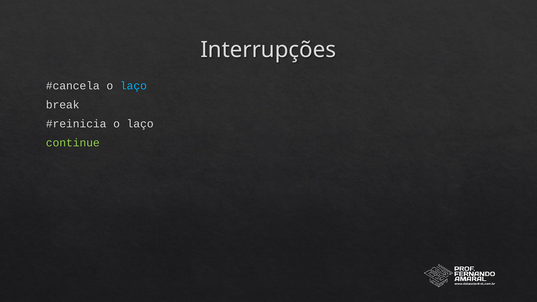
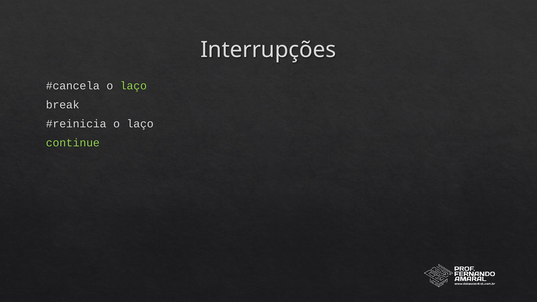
laço colour: light blue -> light green (133, 86)
